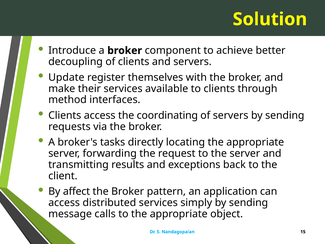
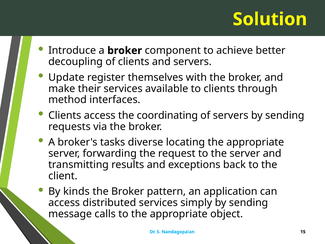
directly: directly -> diverse (146, 142)
affect: affect -> kinds (76, 191)
